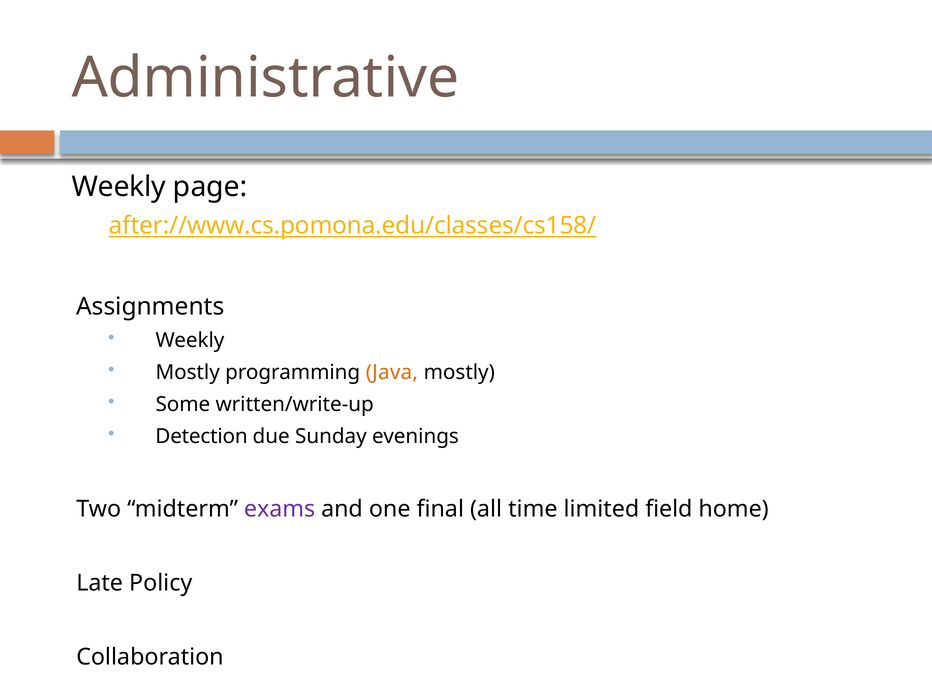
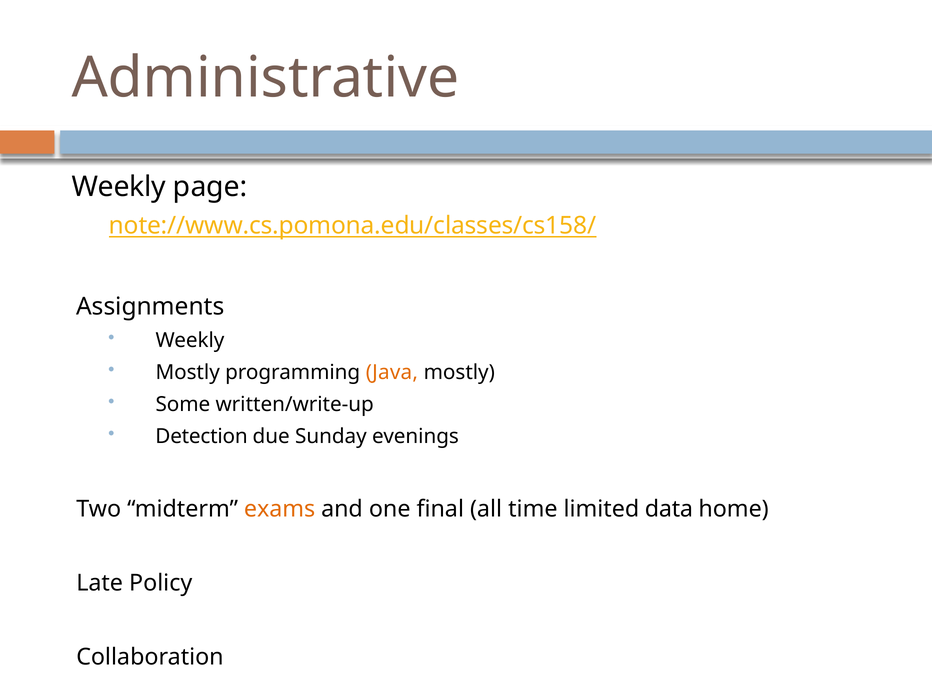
after://www.cs.pomona.edu/classes/cs158/: after://www.cs.pomona.edu/classes/cs158/ -> note://www.cs.pomona.edu/classes/cs158/ (353, 225)
exams colour: purple -> orange (280, 509)
field: field -> data (669, 509)
